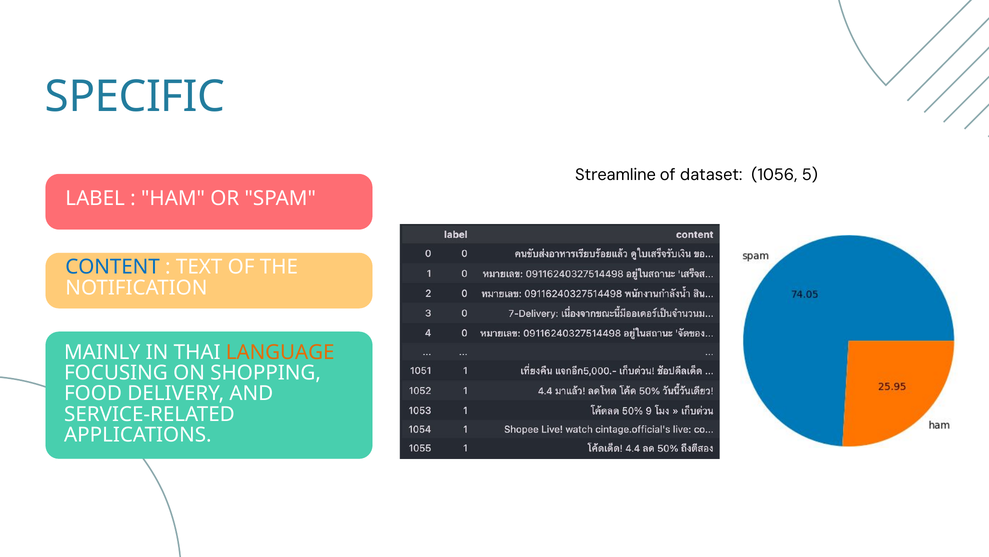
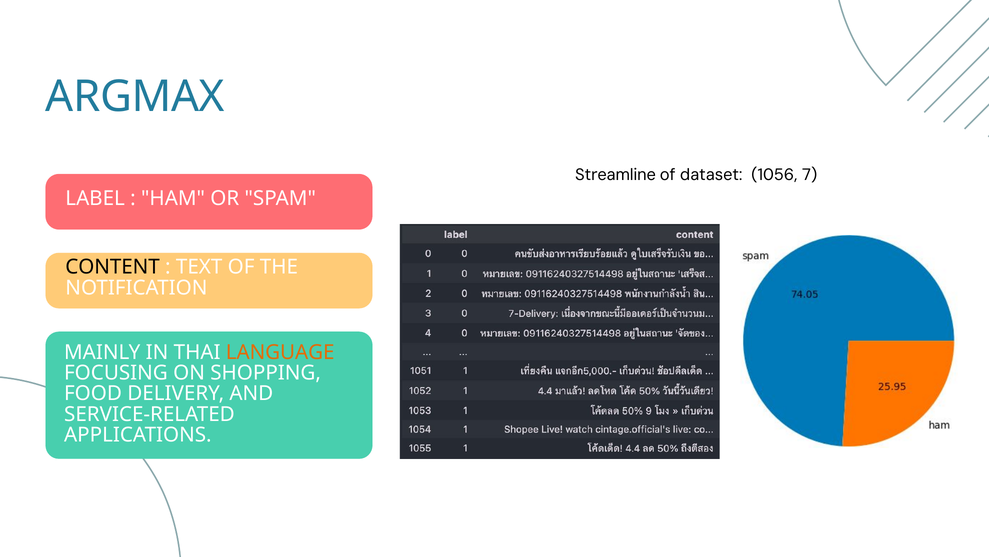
SPECIFIC: SPECIFIC -> ARGMAX (135, 97)
5: 5 -> 7 (810, 175)
CONTENT colour: blue -> black (113, 267)
